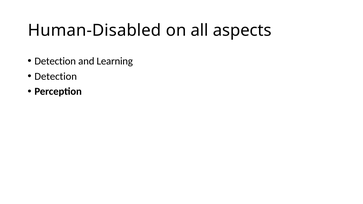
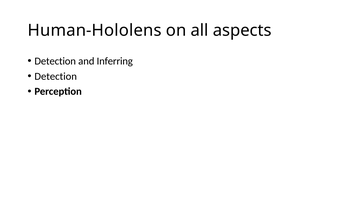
Human-Disabled: Human-Disabled -> Human-Hololens (95, 30)
Learning: Learning -> Inferring (115, 61)
